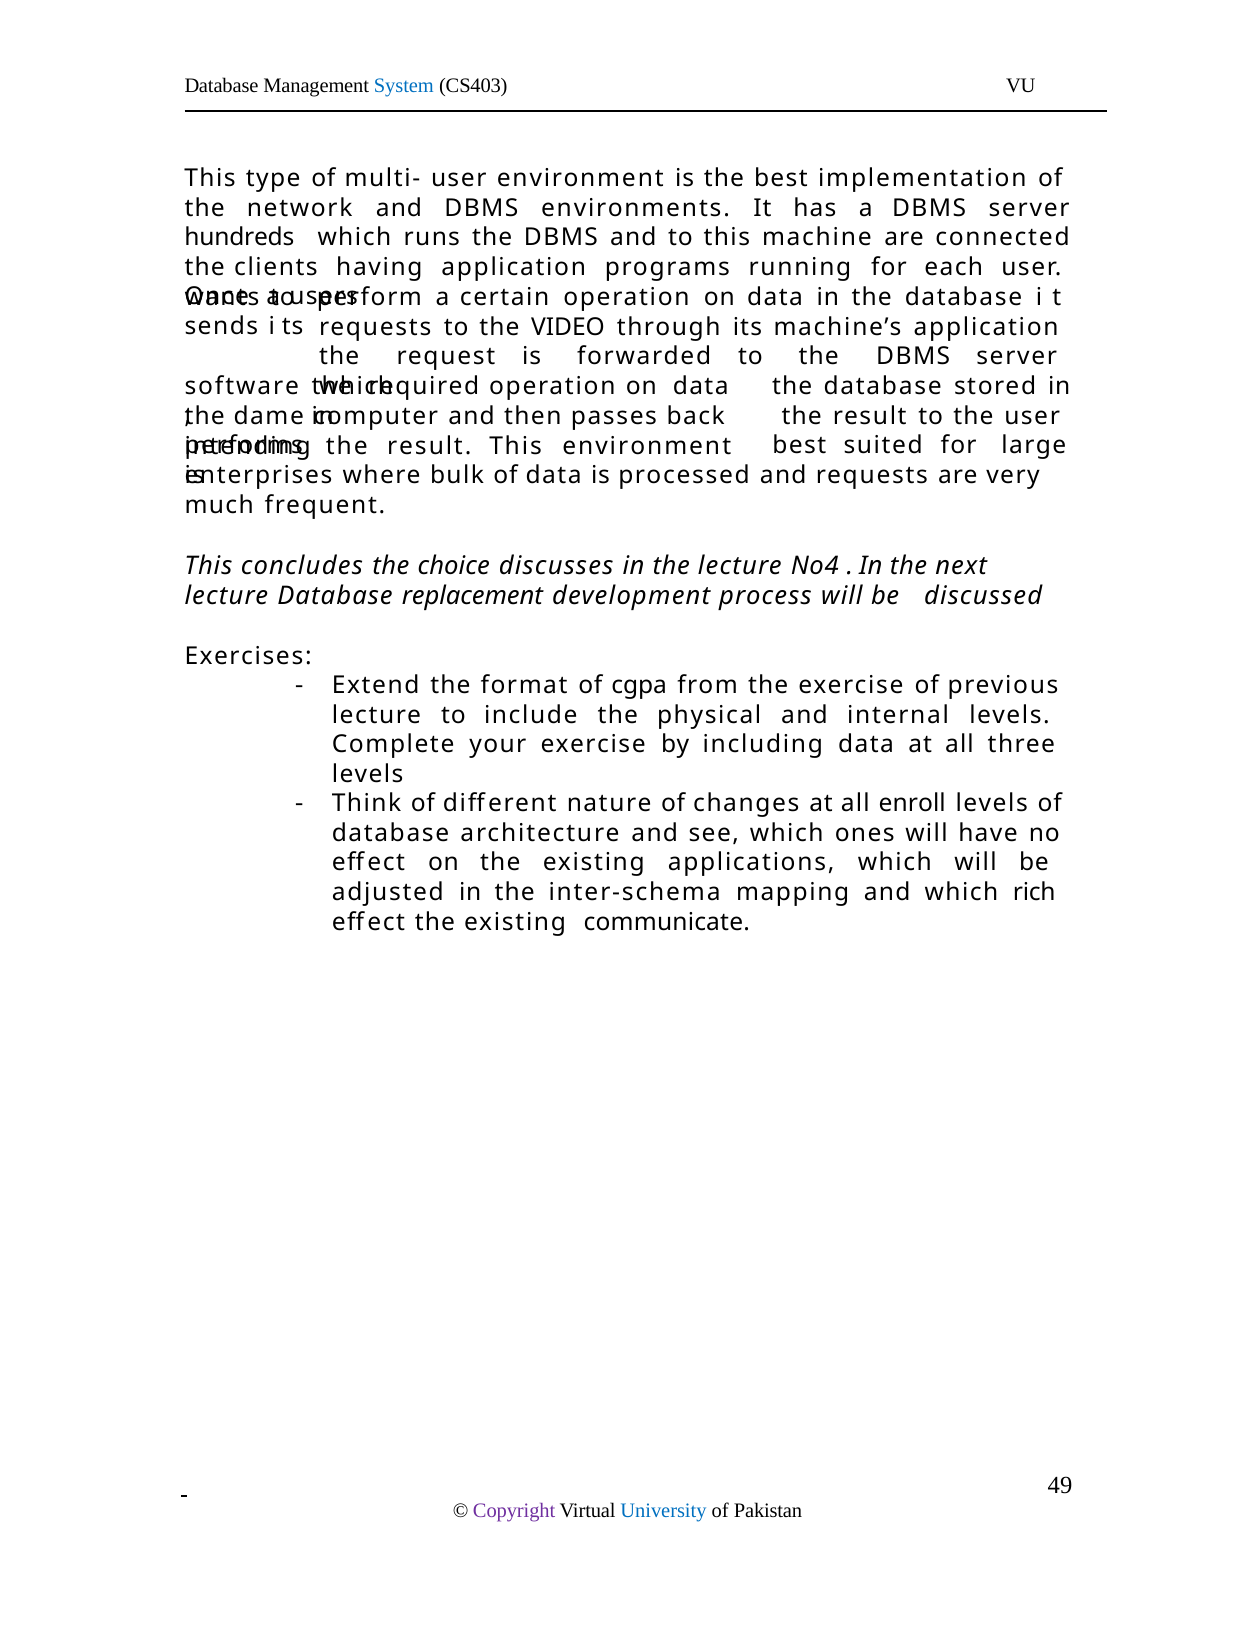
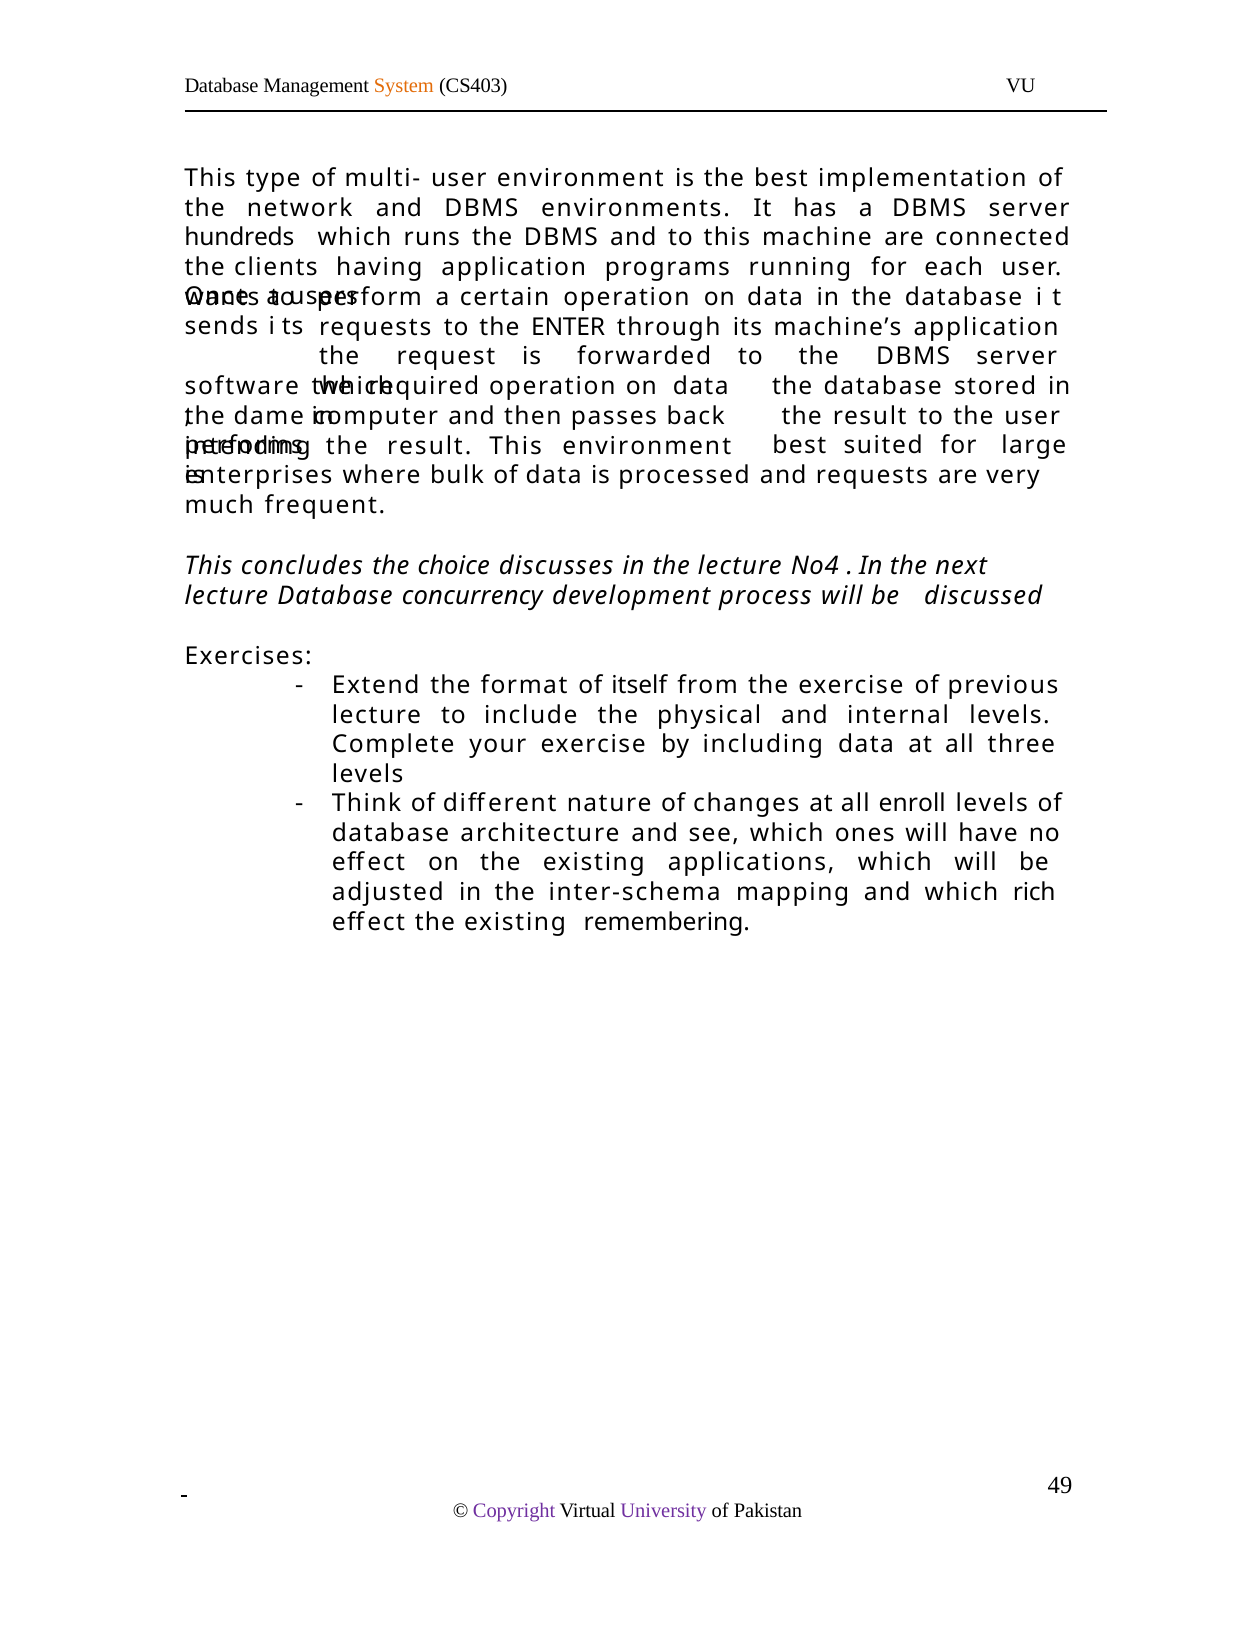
System colour: blue -> orange (404, 86)
VIDEO: VIDEO -> ENTER (568, 327)
replacement: replacement -> concurrency (472, 596)
cgpa: cgpa -> itself (639, 685)
communicate: communicate -> remembering (667, 921)
University colour: blue -> purple (663, 1510)
